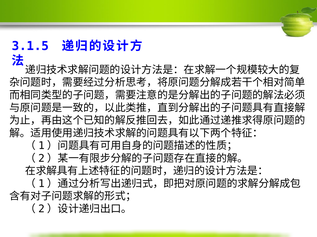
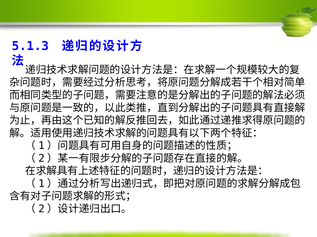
3.1.5: 3.1.5 -> 5.1.3 (30, 46)
